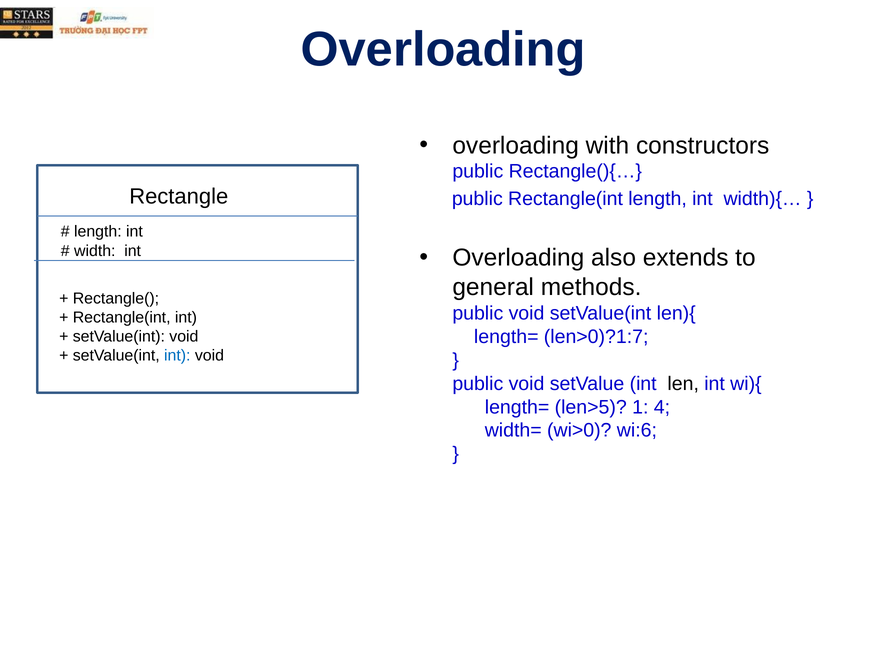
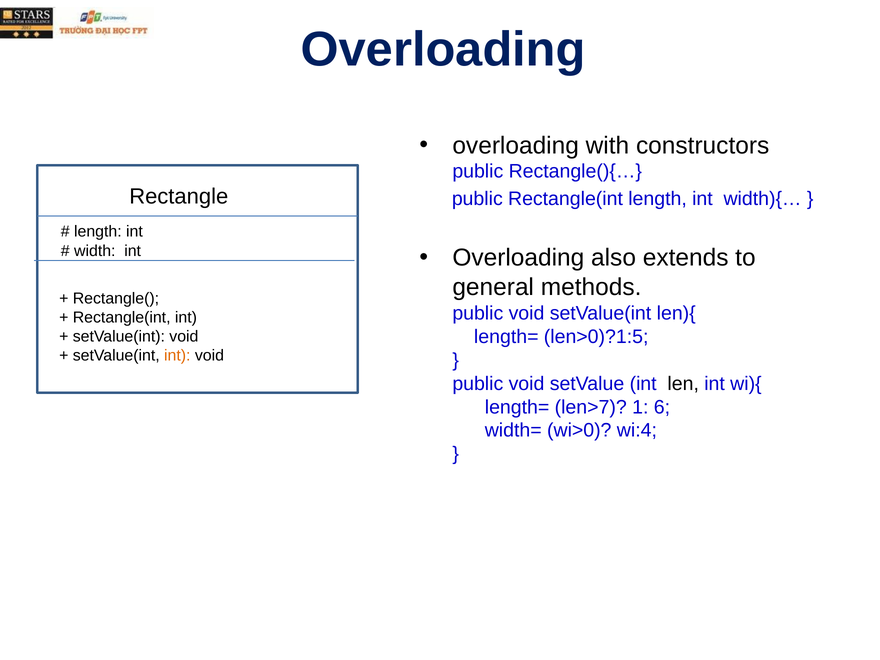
len>0)?1:7: len>0)?1:7 -> len>0)?1:5 (596, 337)
int colour: blue -> orange (177, 356)
len>5: len>5 -> len>7 (591, 407)
4: 4 -> 6 (662, 407)
wi:6: wi:6 -> wi:4 (637, 431)
